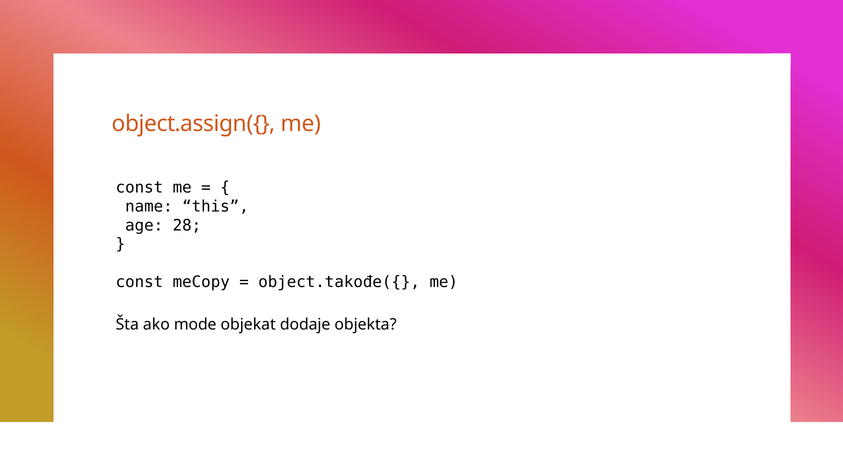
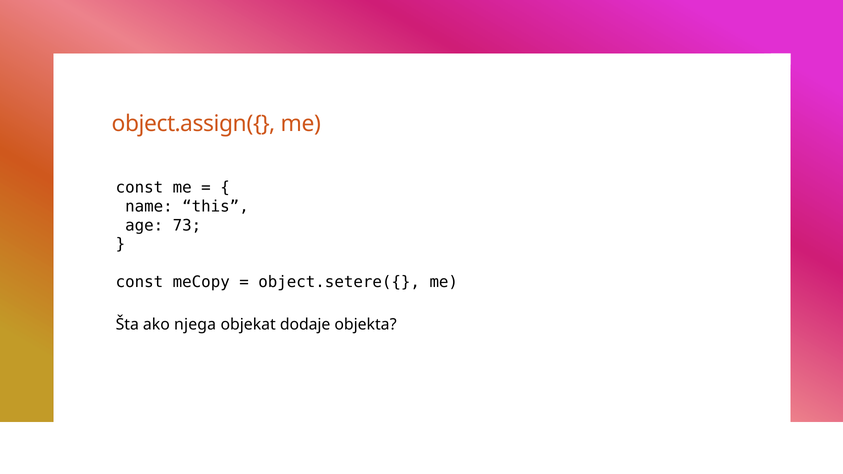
28: 28 -> 73 (187, 225)
object.takođe({: object.takođe({ -> object.setere({ (339, 282)
mode: mode -> njega (195, 325)
